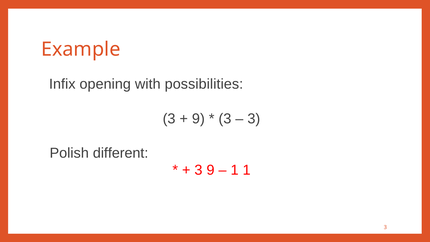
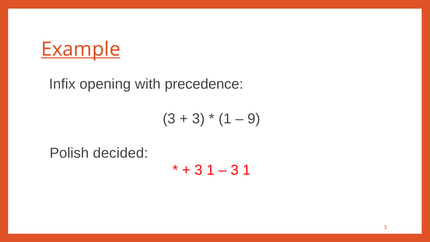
Example underline: none -> present (81, 49)
possibilities: possibilities -> precedence (204, 84)
9: 9 -> 3 (198, 119)
3: 3 -> 1 (225, 119)
3: 3 -> 9 (254, 119)
different: different -> decided (121, 153)
9: 9 -> 1 (210, 170)
1: 1 -> 3 (235, 170)
